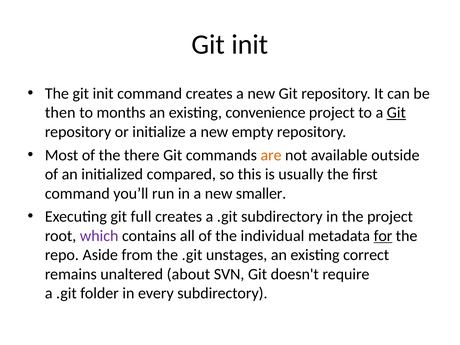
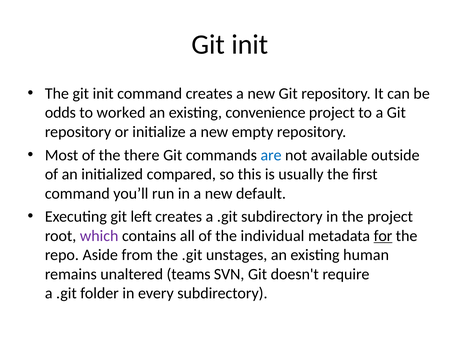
then: then -> odds (60, 113)
months: months -> worked (121, 113)
Git underline: present -> none (396, 113)
are colour: orange -> blue (271, 155)
smaller: smaller -> default (261, 193)
full: full -> left (141, 217)
correct: correct -> human (366, 255)
about: about -> teams (189, 274)
